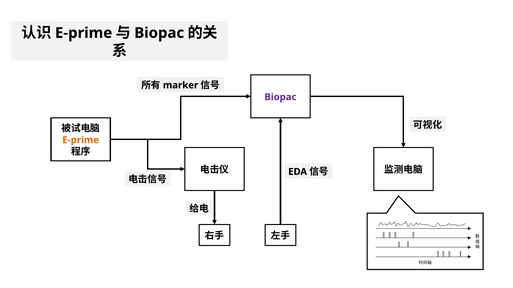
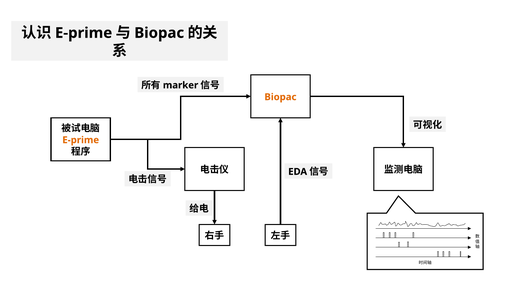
Biopac colour: purple -> orange (280, 97)
